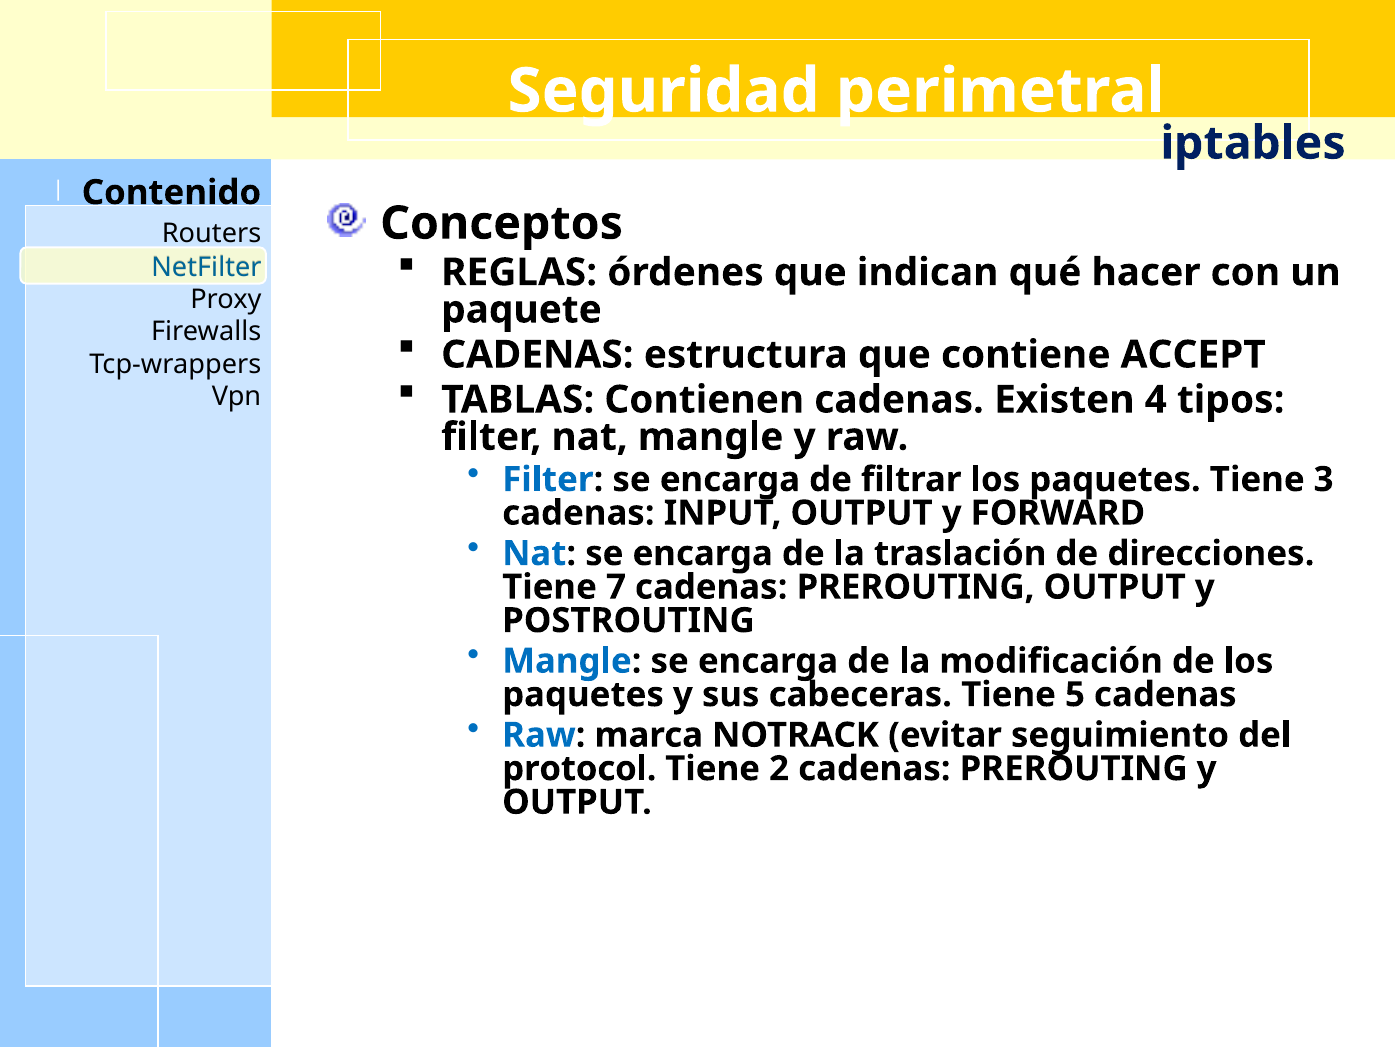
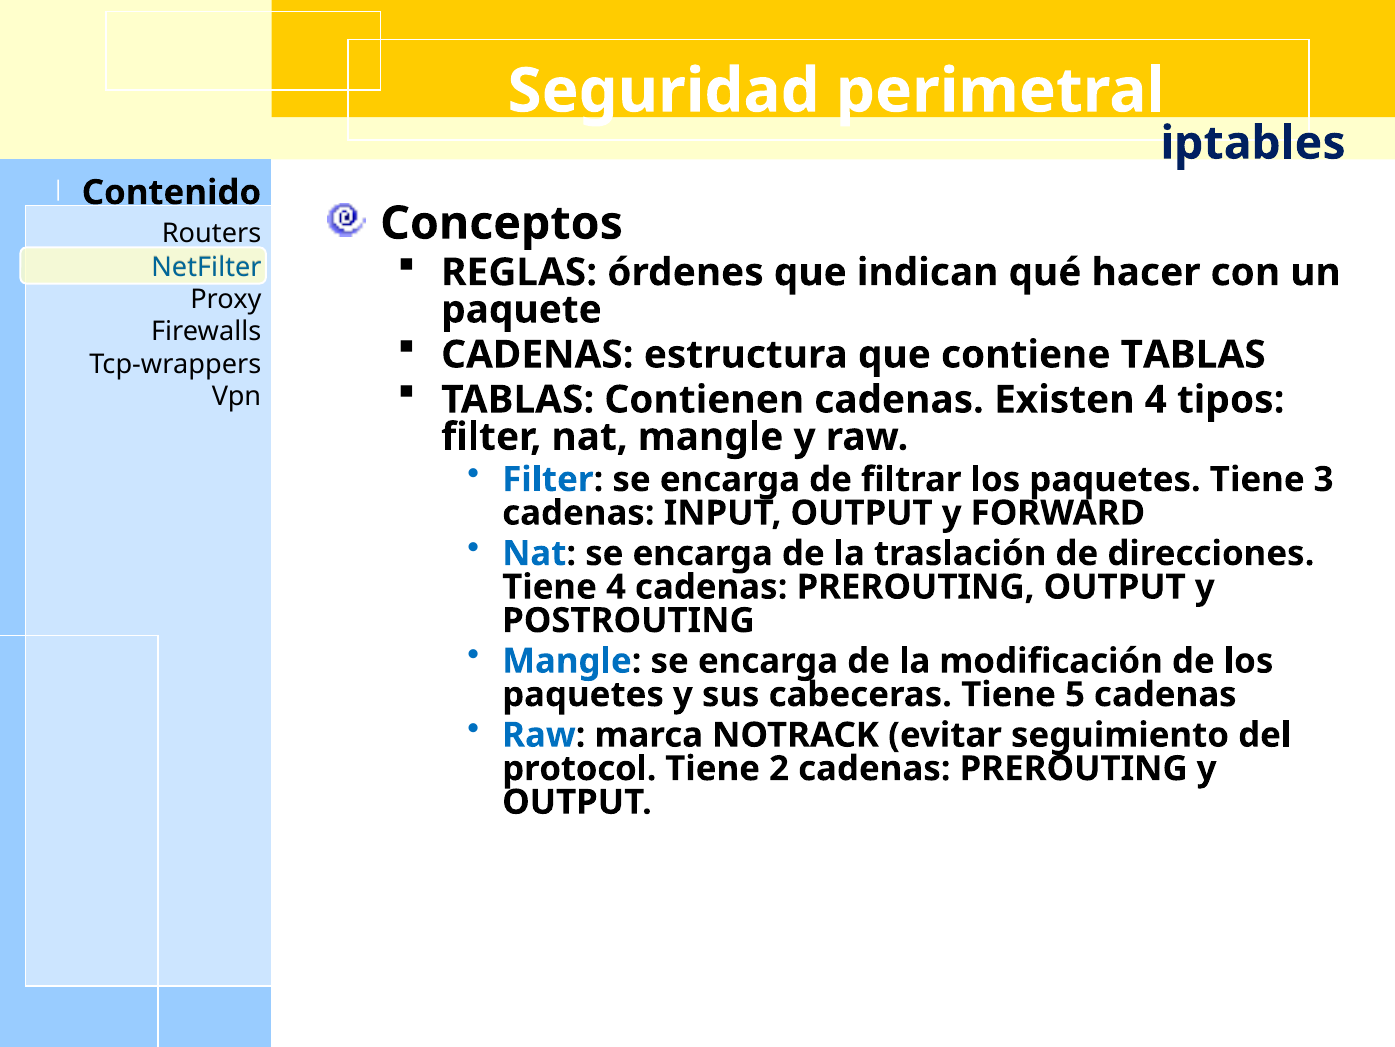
contiene ACCEPT: ACCEPT -> TABLAS (1193, 354)
Tiene 7: 7 -> 4 (616, 587)
